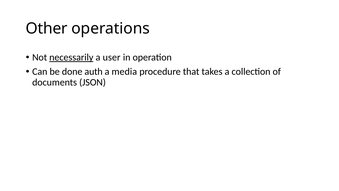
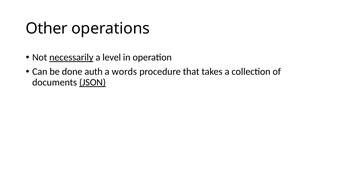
user: user -> level (112, 57)
media: media -> words (124, 72)
JSON underline: none -> present (93, 82)
